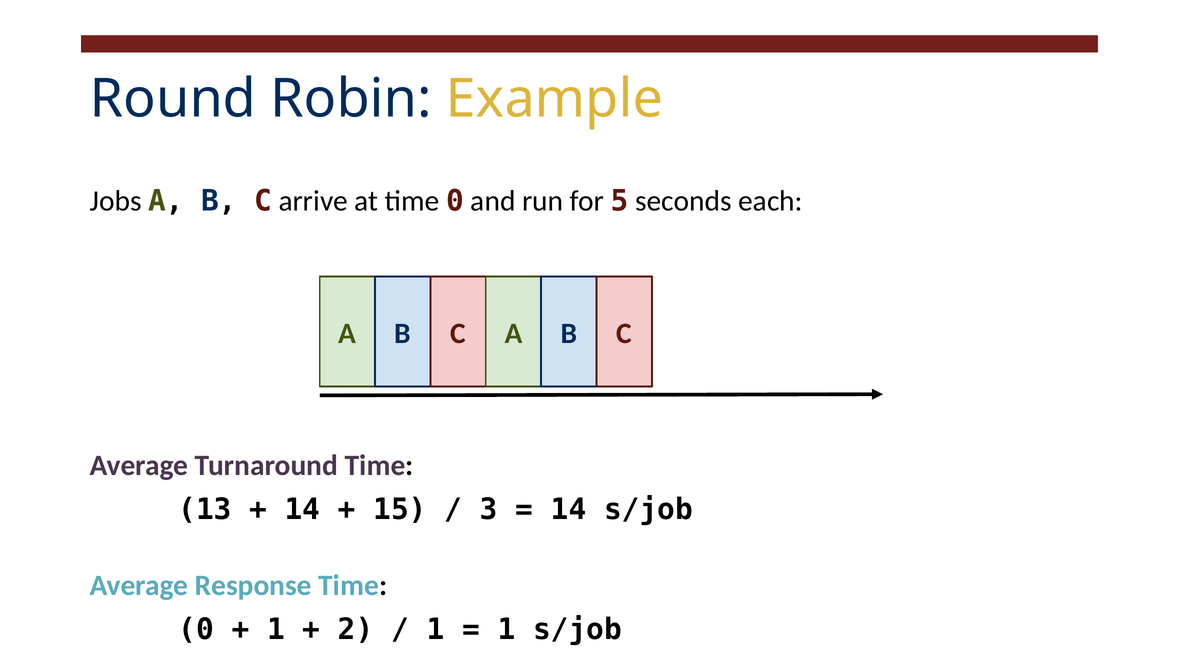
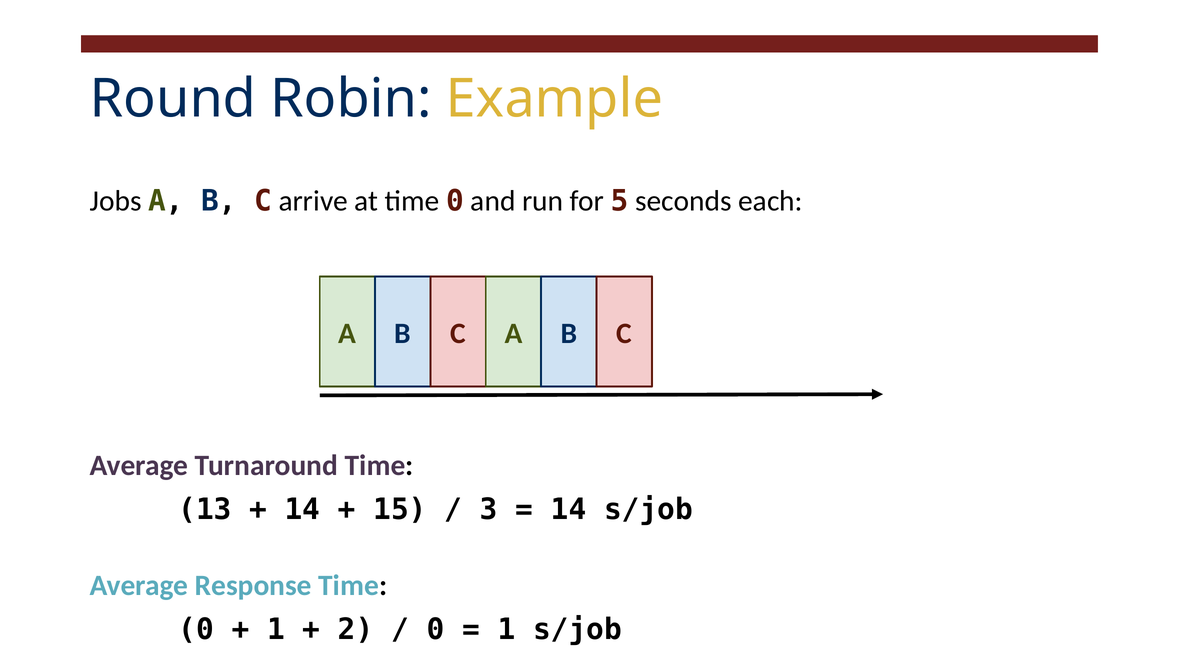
1: 1 -> 0 (435, 630)
